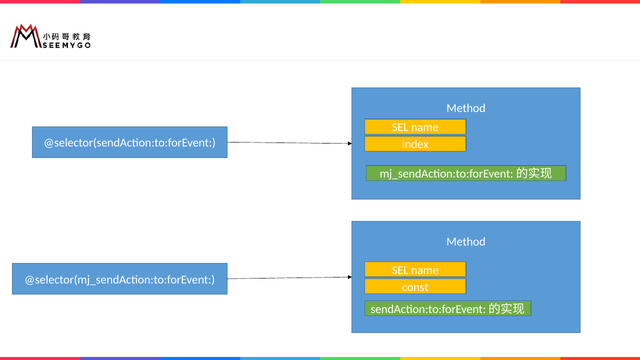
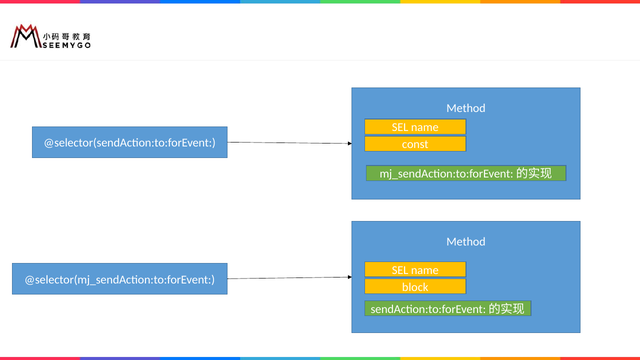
index: index -> const (415, 144)
const: const -> block (415, 287)
